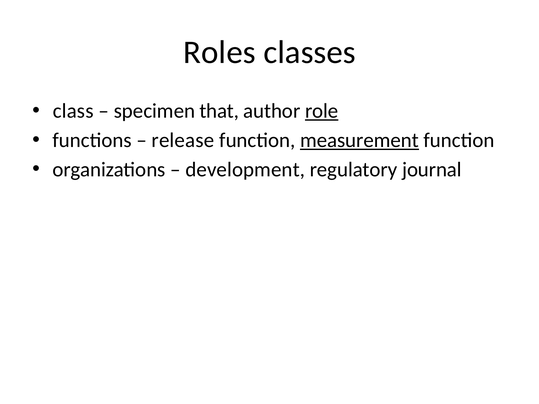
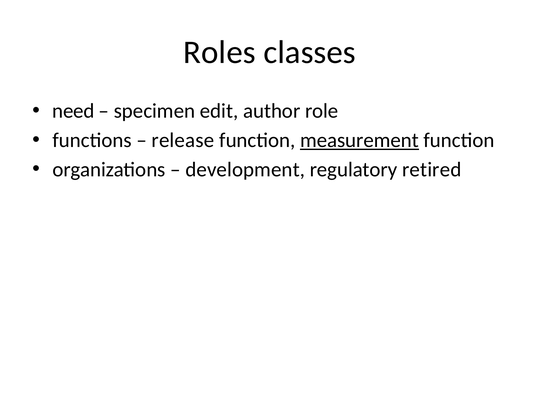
class: class -> need (73, 111)
that: that -> edit (219, 111)
role underline: present -> none (322, 111)
journal: journal -> retired (432, 170)
